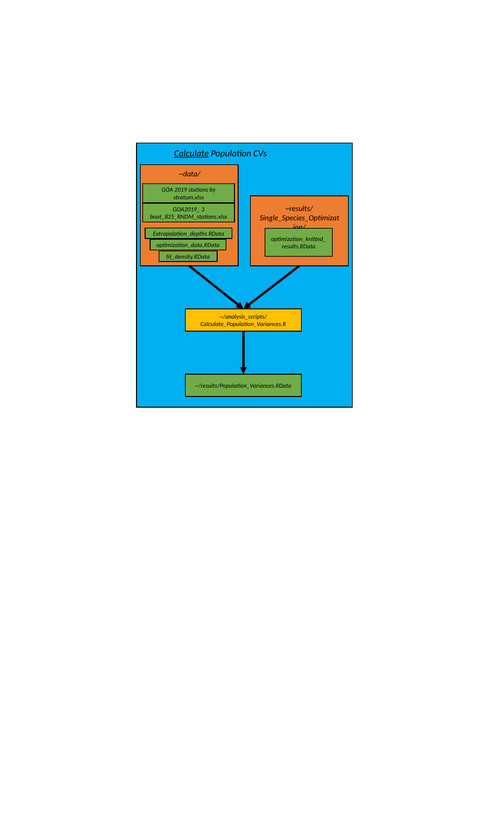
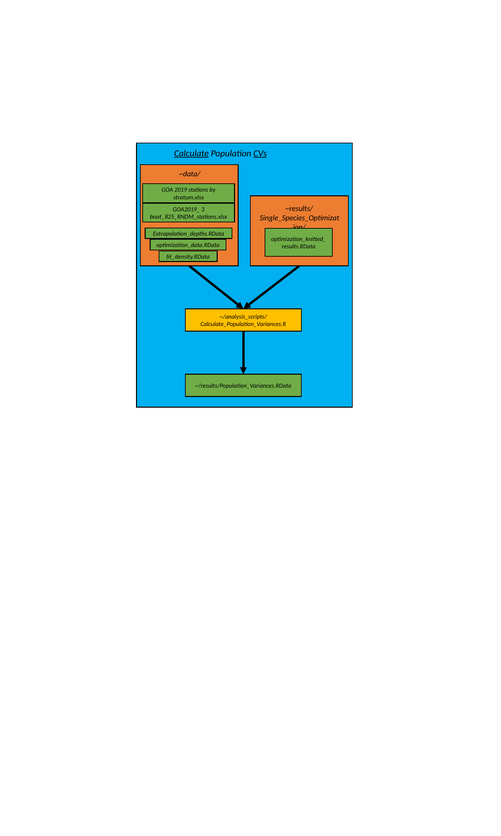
CVs underline: none -> present (260, 153)
